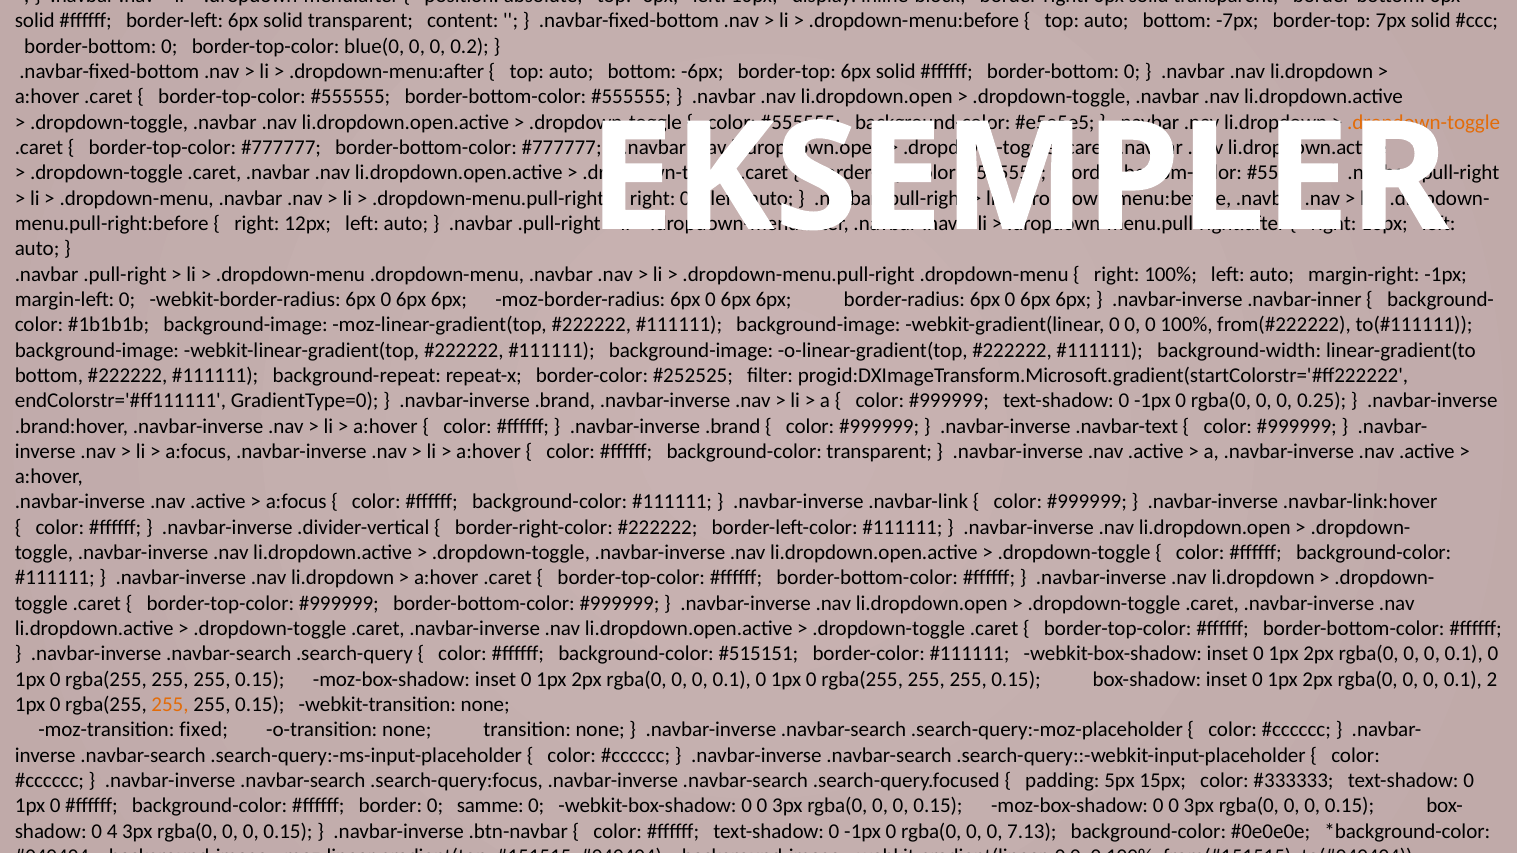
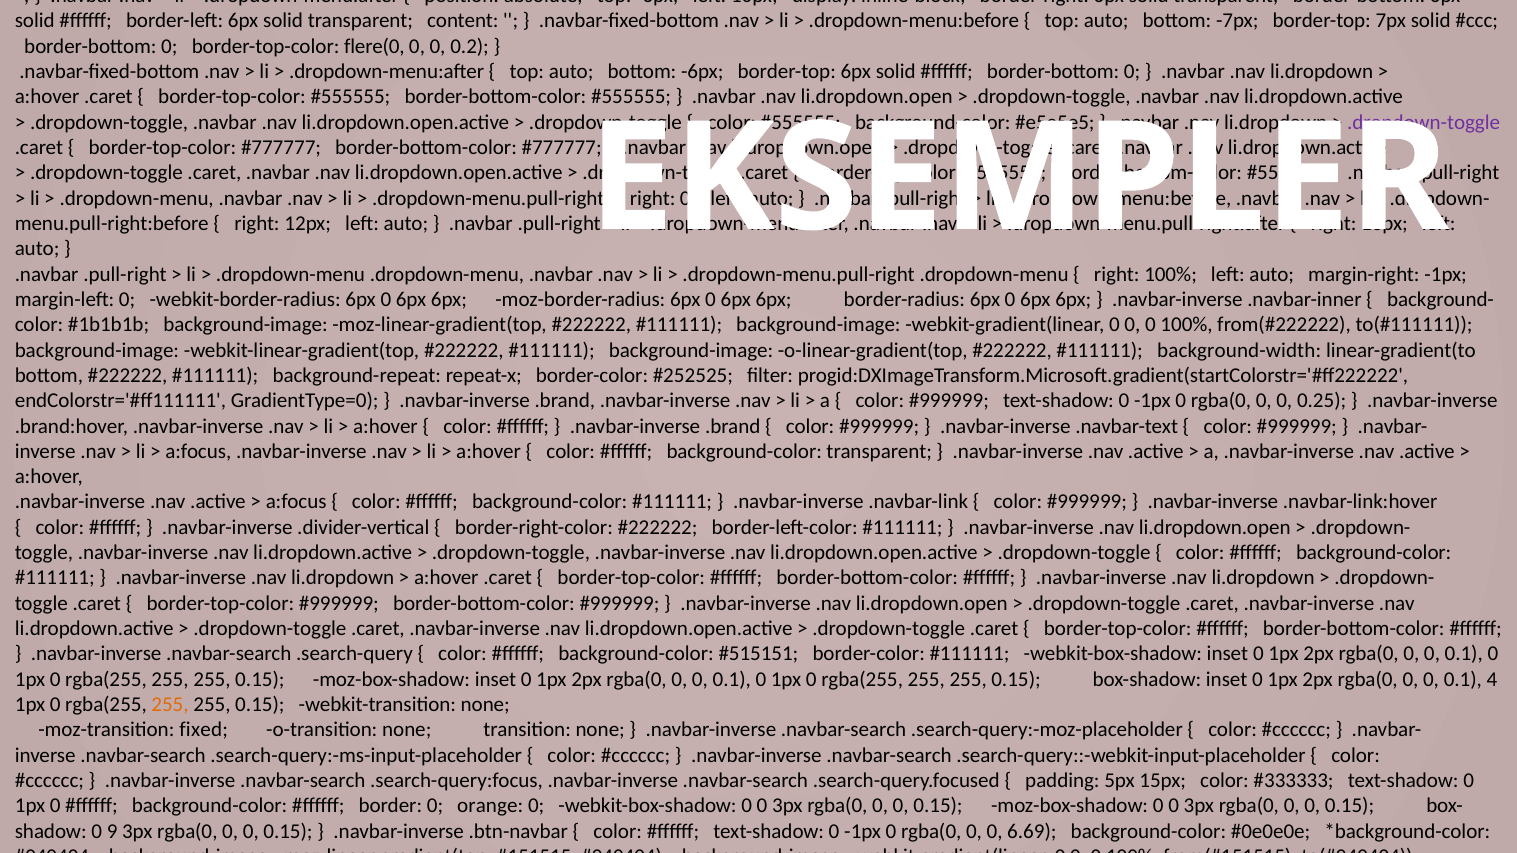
blue(0: blue(0 -> flere(0 (374, 46)
.dropdown-toggle colour: orange -> purple (1424, 122)
2: 2 -> 4 (1492, 679)
samme: samme -> orange (490, 806)
4: 4 -> 9 (112, 831)
7.13: 7.13 -> 6.69 (1032, 831)
